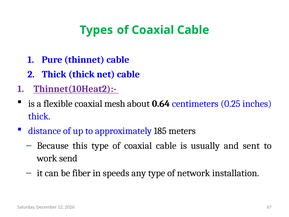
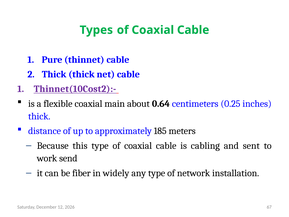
Thinnet(10Heat2):-: Thinnet(10Heat2):- -> Thinnet(10Cost2):- (75, 89)
mesh: mesh -> main (115, 104)
usually: usually -> cabling (205, 145)
speeds: speeds -> widely (116, 173)
